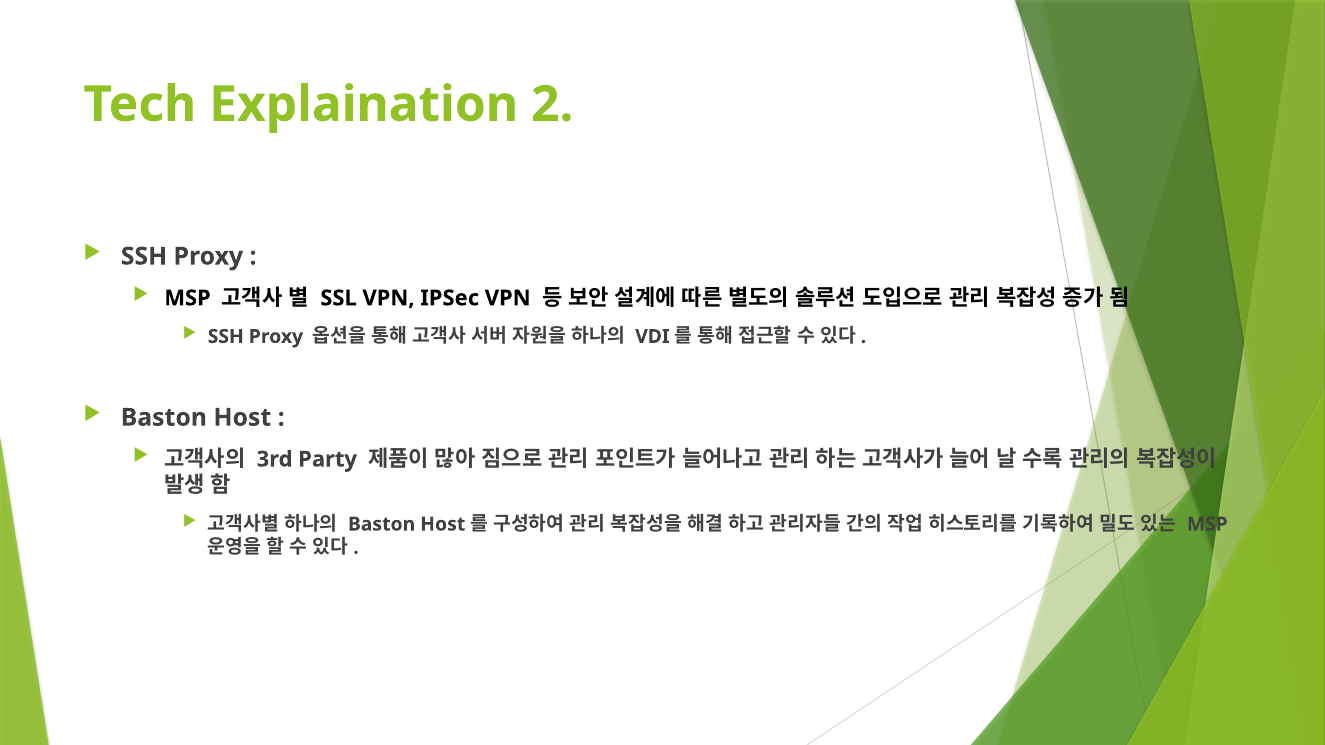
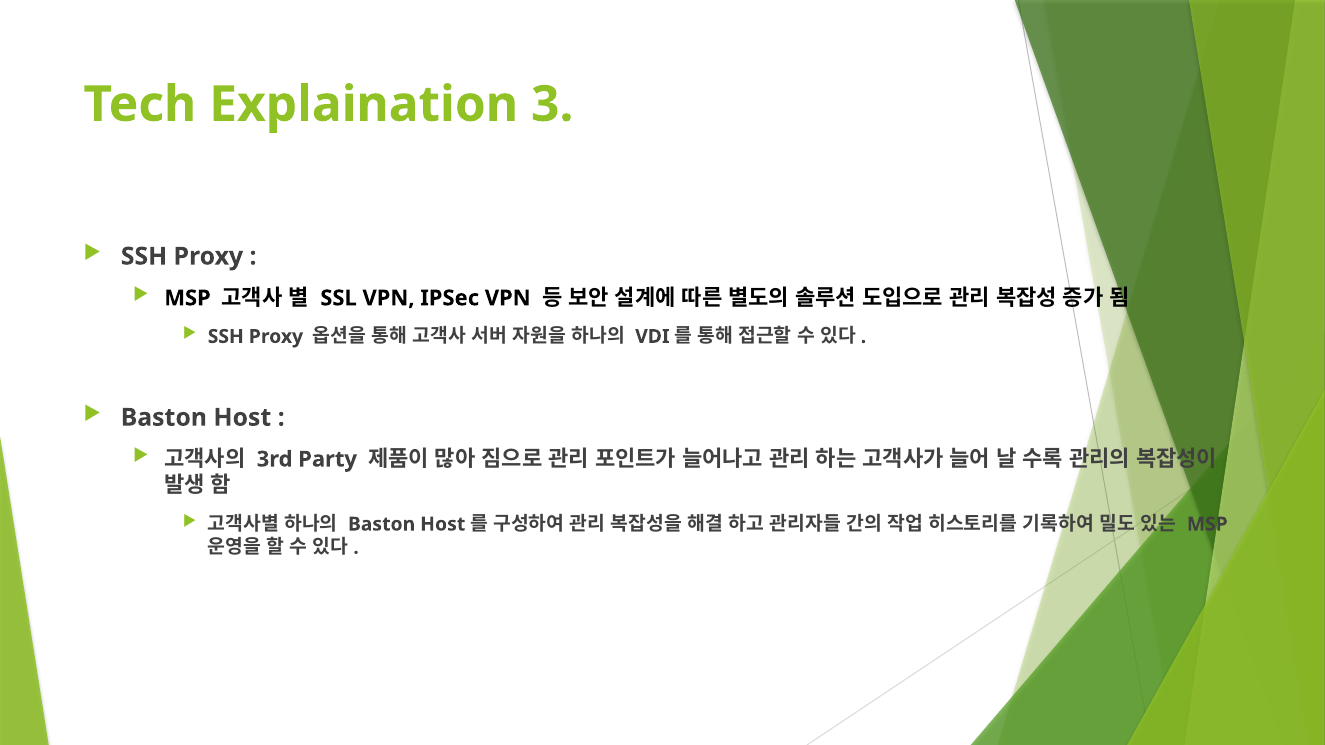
2: 2 -> 3 (552, 104)
